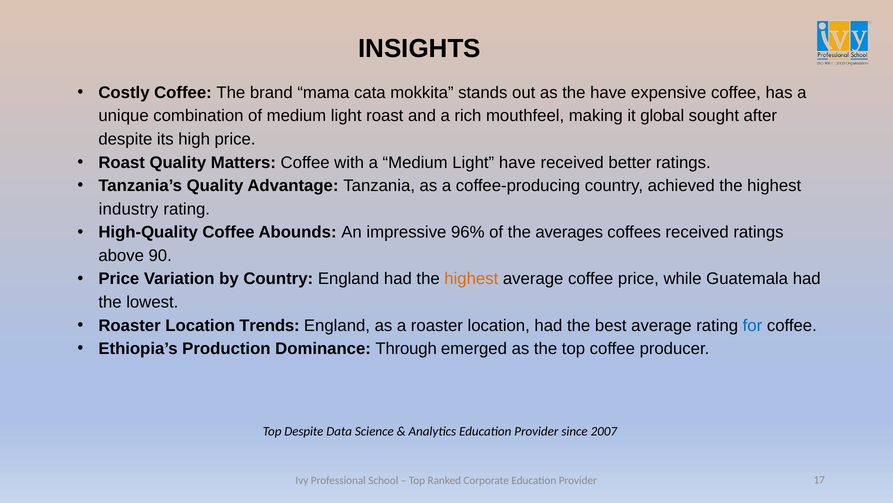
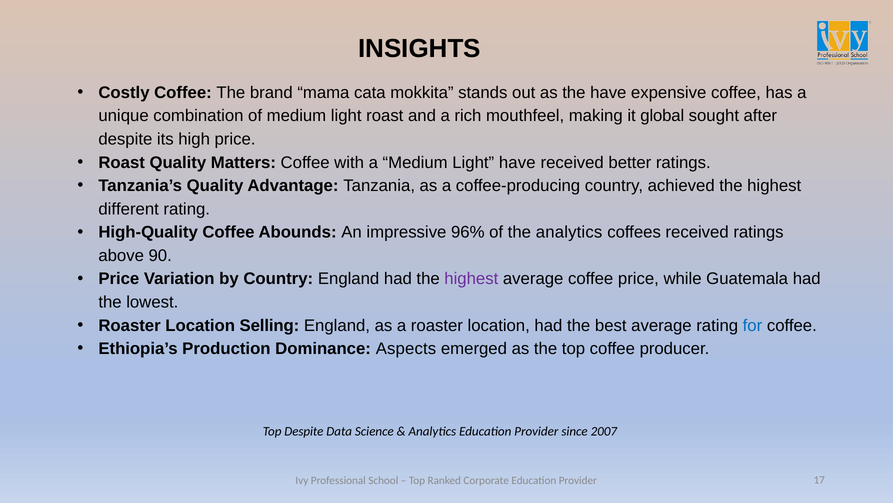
industry: industry -> different (129, 209)
the averages: averages -> analytics (569, 232)
highest colour: orange -> purple (471, 279)
Trends: Trends -> Selling (269, 325)
Through: Through -> Aspects (406, 348)
